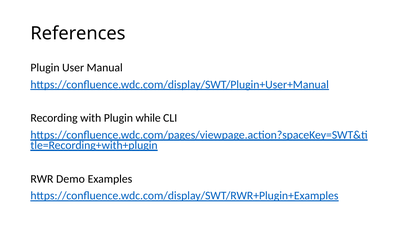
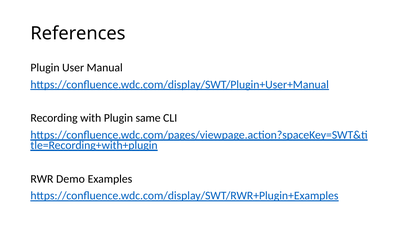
while: while -> same (148, 118)
